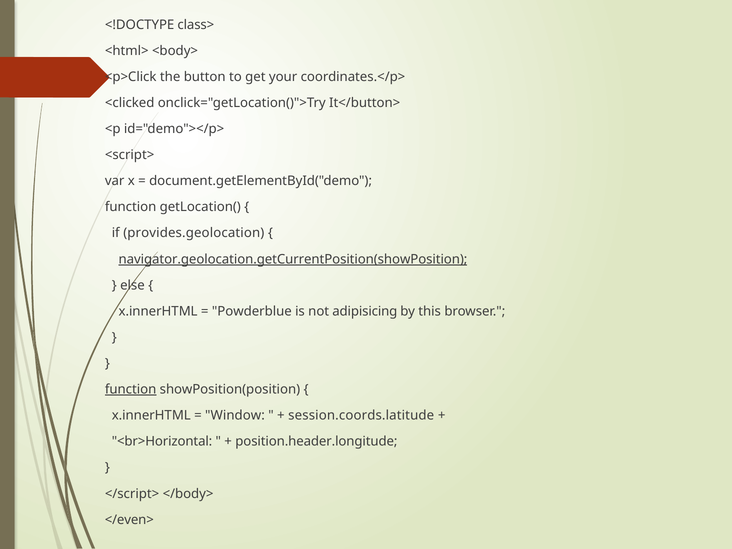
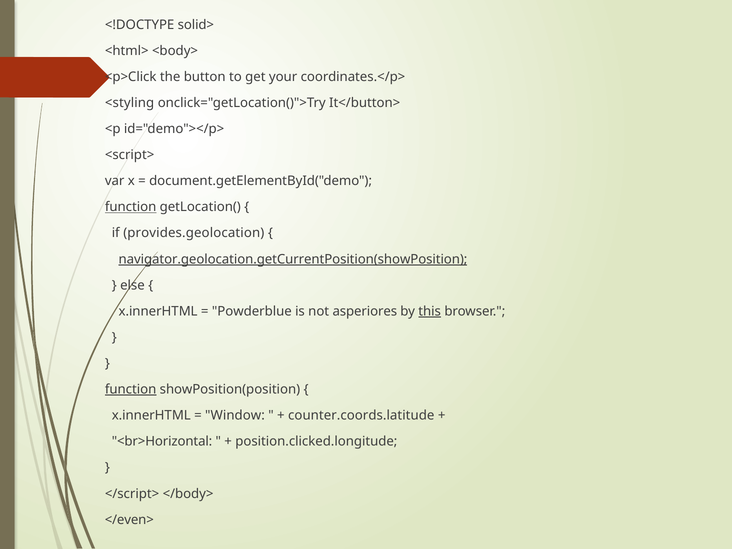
class>: class> -> solid> (196, 25)
<clicked: <clicked -> <styling (130, 103)
function underline: none -> present (131, 207)
adipisicing: adipisicing -> asperiores (365, 311)
this underline: none -> present (430, 311)
session.coords.latitude: session.coords.latitude -> counter.coords.latitude (361, 415)
position.header.longitude: position.header.longitude -> position.clicked.longitude (316, 442)
